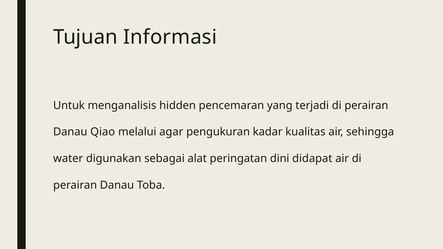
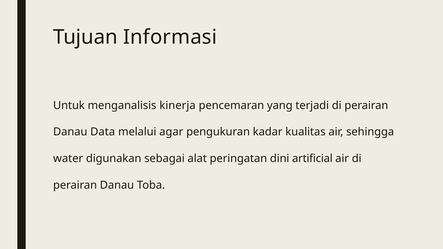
hidden: hidden -> kinerja (178, 105)
Qiao: Qiao -> Data (103, 132)
didapat: didapat -> artificial (312, 159)
